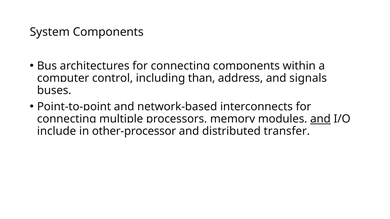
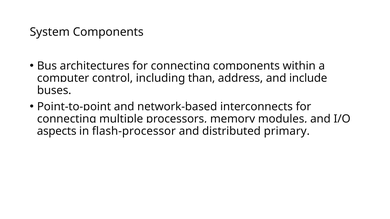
signals: signals -> include (308, 78)
and underline: present -> none (320, 119)
include: include -> aspects (57, 131)
other-processor: other-processor -> flash-processor (134, 131)
transfer: transfer -> primary (287, 131)
